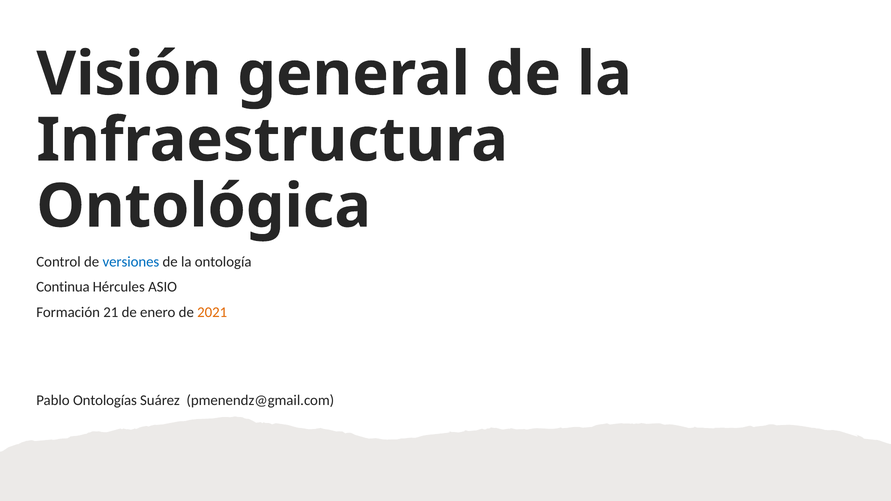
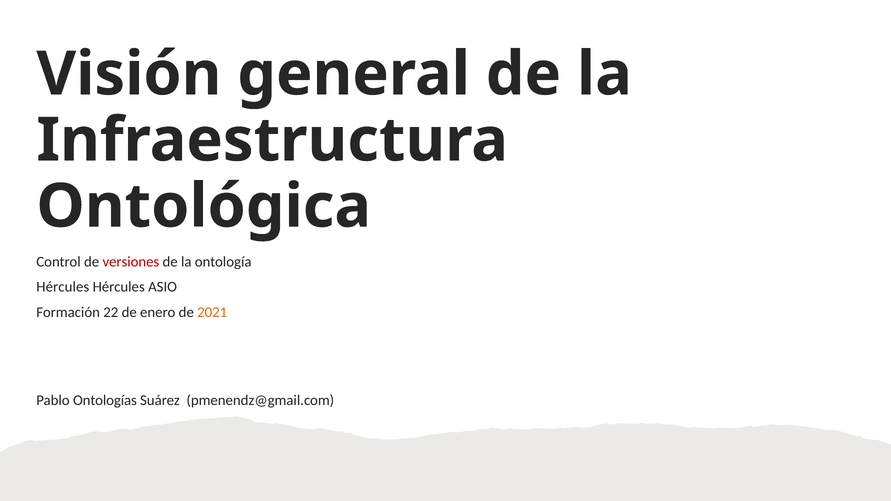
versiones colour: blue -> red (131, 262)
Continua: Continua -> Hércules (63, 287)
21: 21 -> 22 (111, 312)
